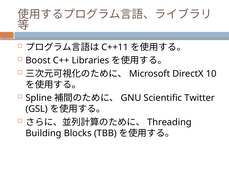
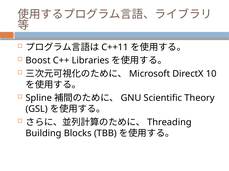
Twitter: Twitter -> Theory (200, 98)
